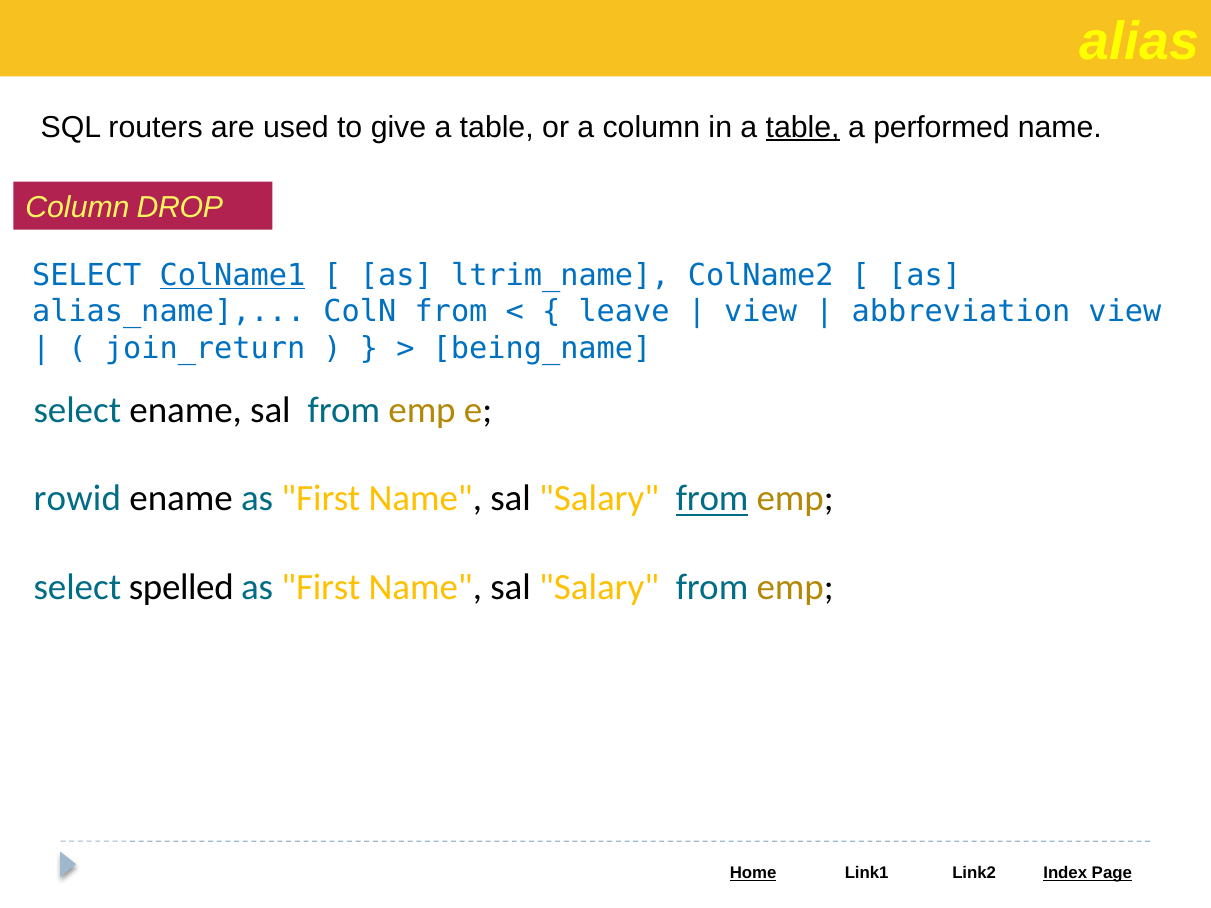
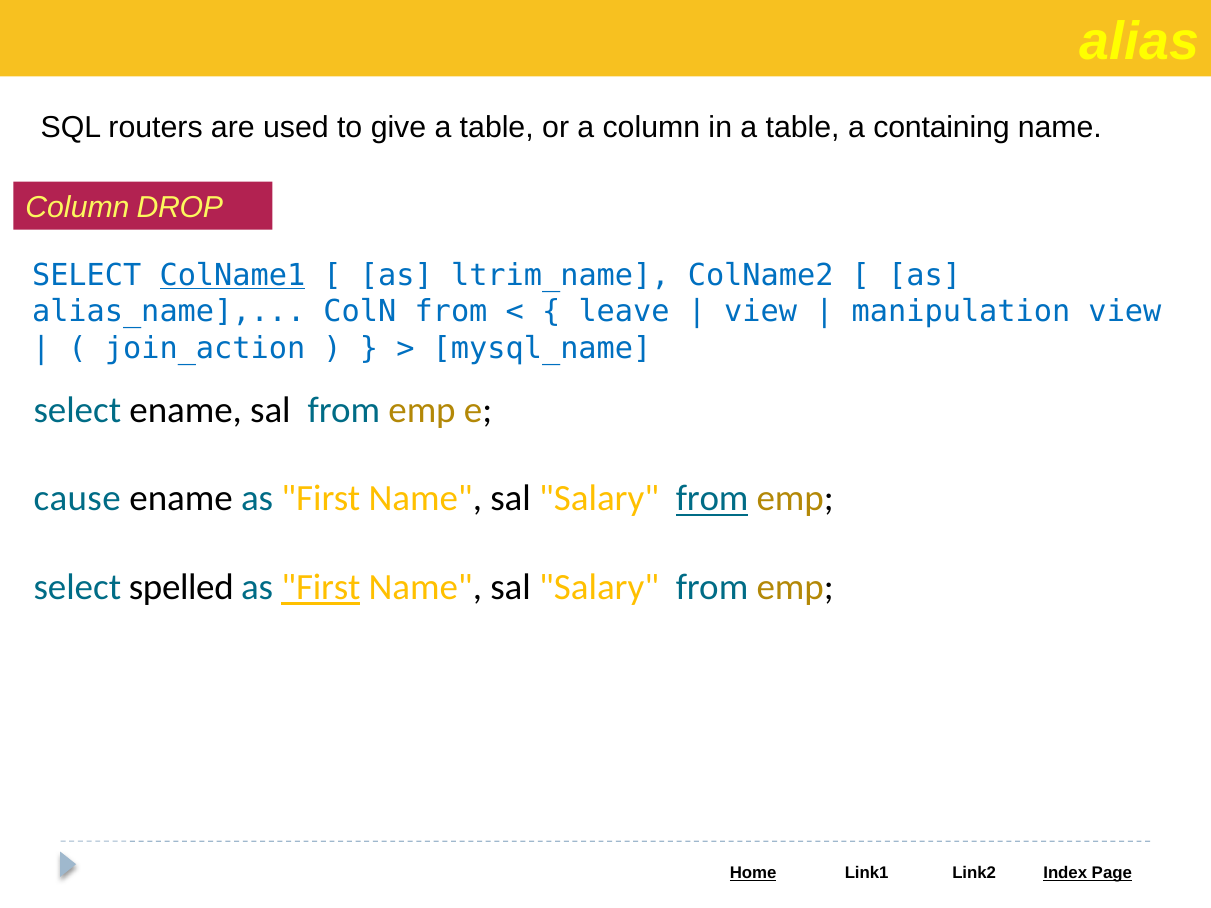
table underline: present -> none (803, 127)
performed: performed -> containing (941, 127)
abbreviation: abbreviation -> manipulation (961, 312)
join_return: join_return -> join_action (205, 348)
being_name: being_name -> mysql_name (542, 348)
rowid: rowid -> cause (77, 499)
First underline: none -> present (321, 588)
